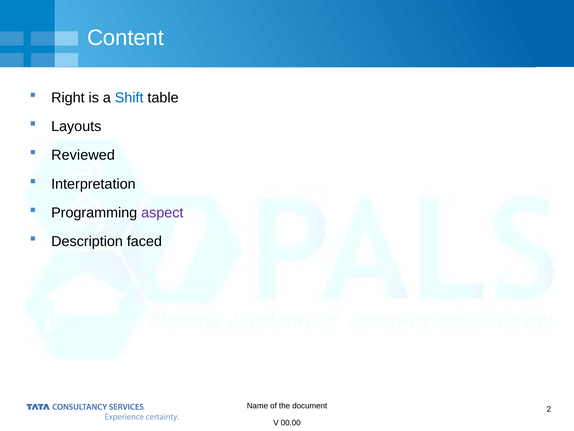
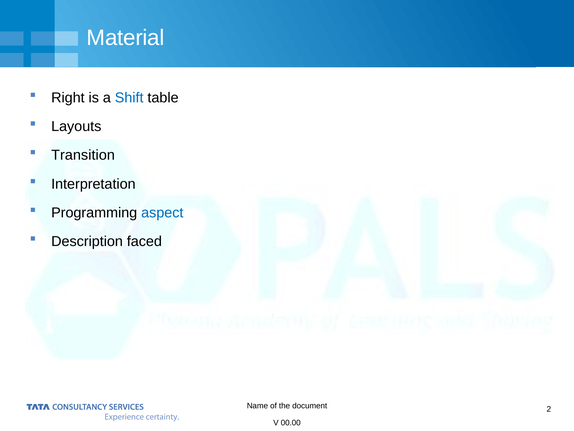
Content: Content -> Material (126, 38)
Reviewed: Reviewed -> Transition (83, 155)
aspect colour: purple -> blue (162, 212)
